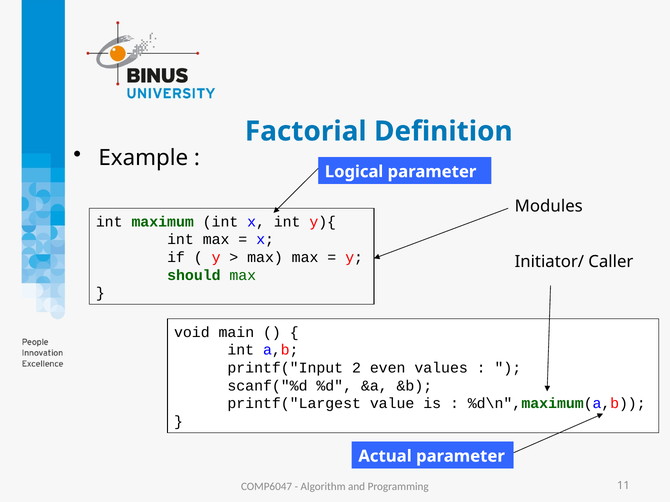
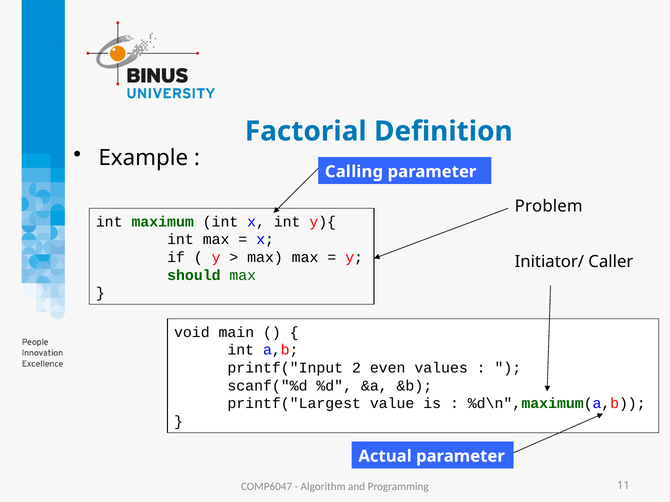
Logical: Logical -> Calling (354, 172)
Modules: Modules -> Problem (549, 206)
